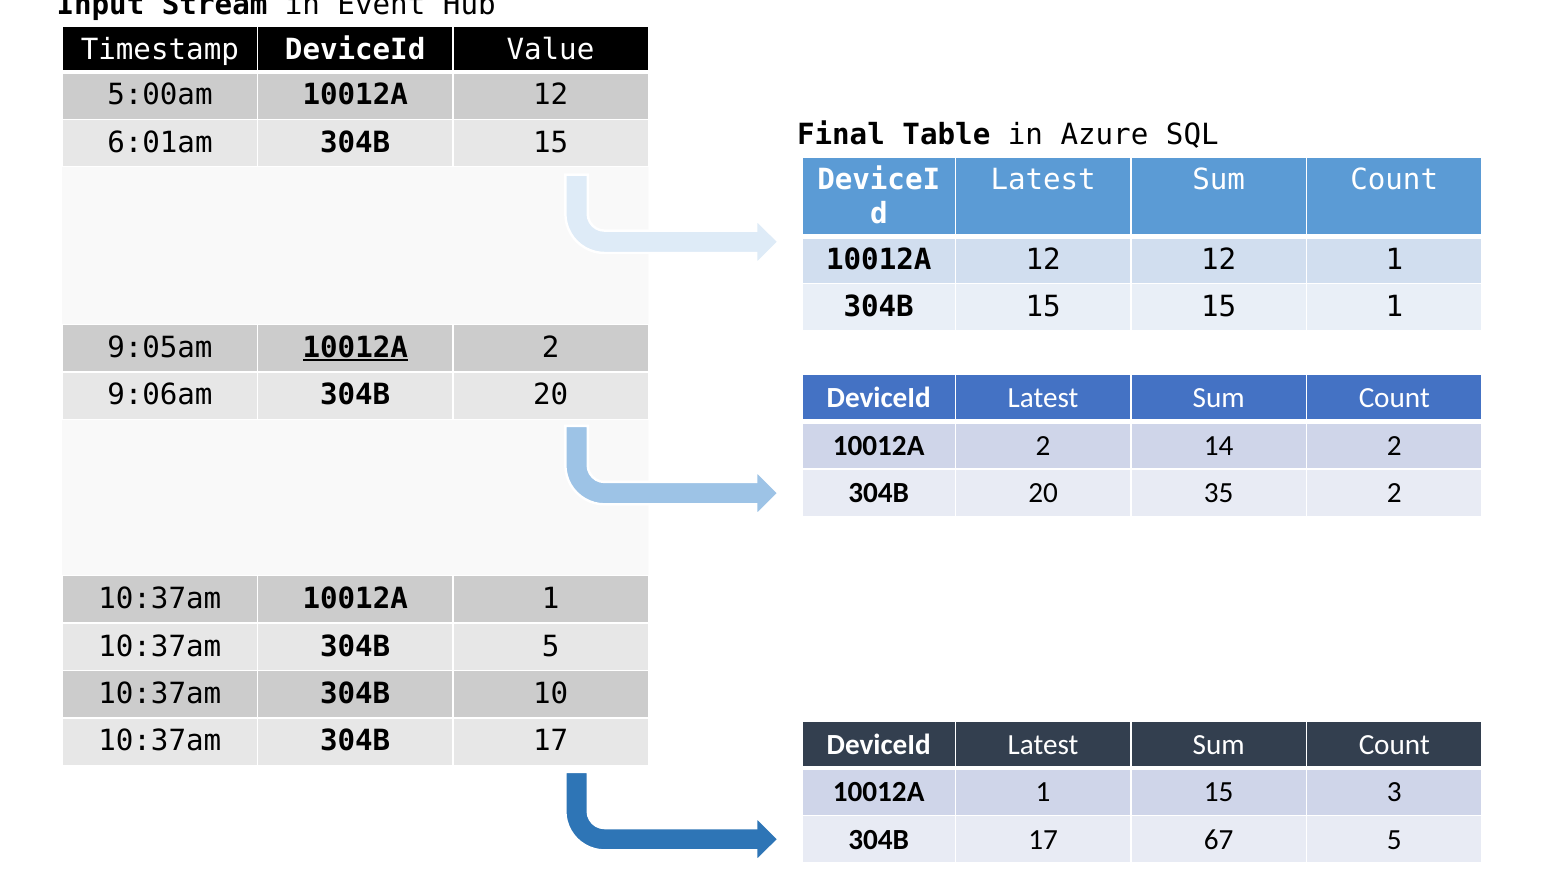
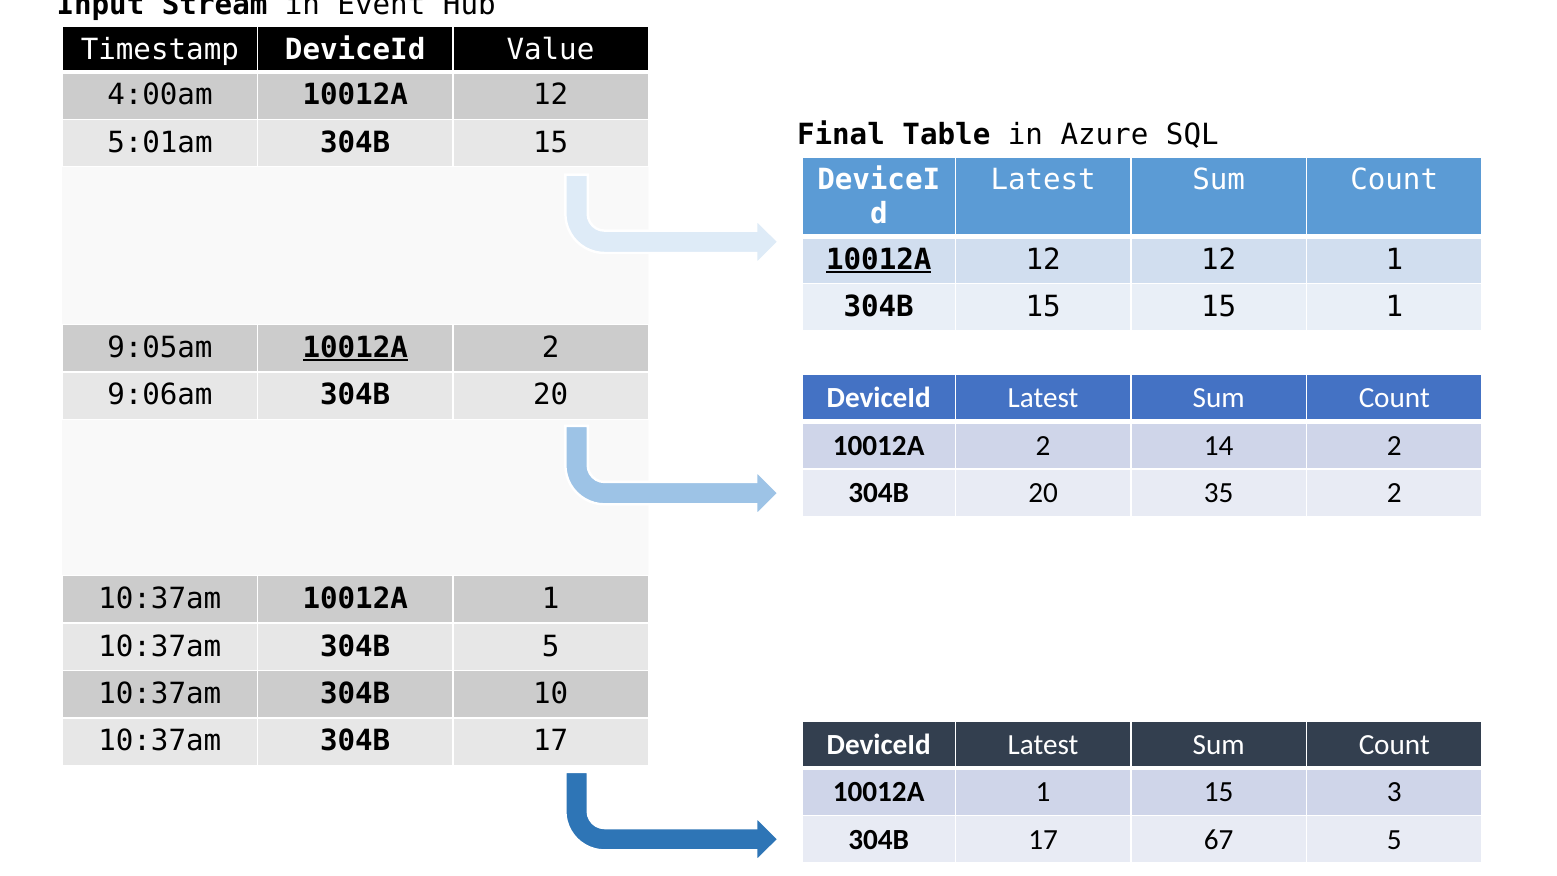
5:00am: 5:00am -> 4:00am (160, 95)
6:01am: 6:01am -> 5:01am (160, 143)
10012A underline: none -> present (879, 260)
